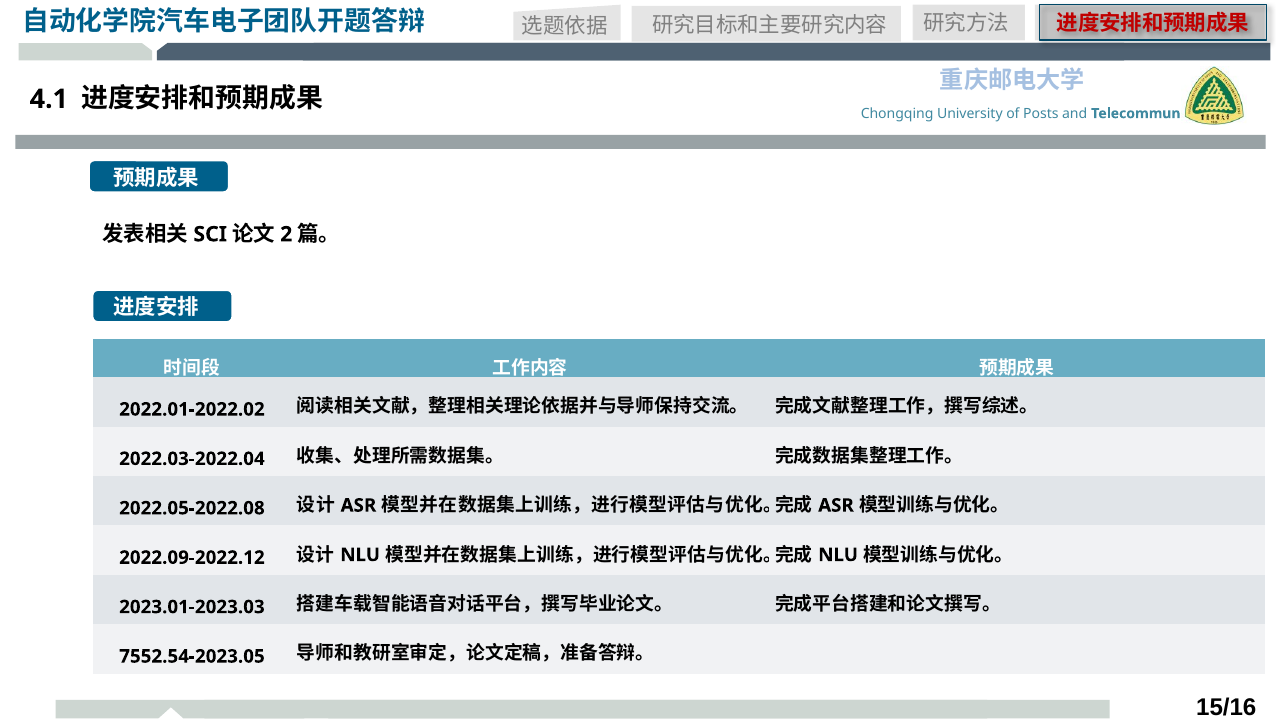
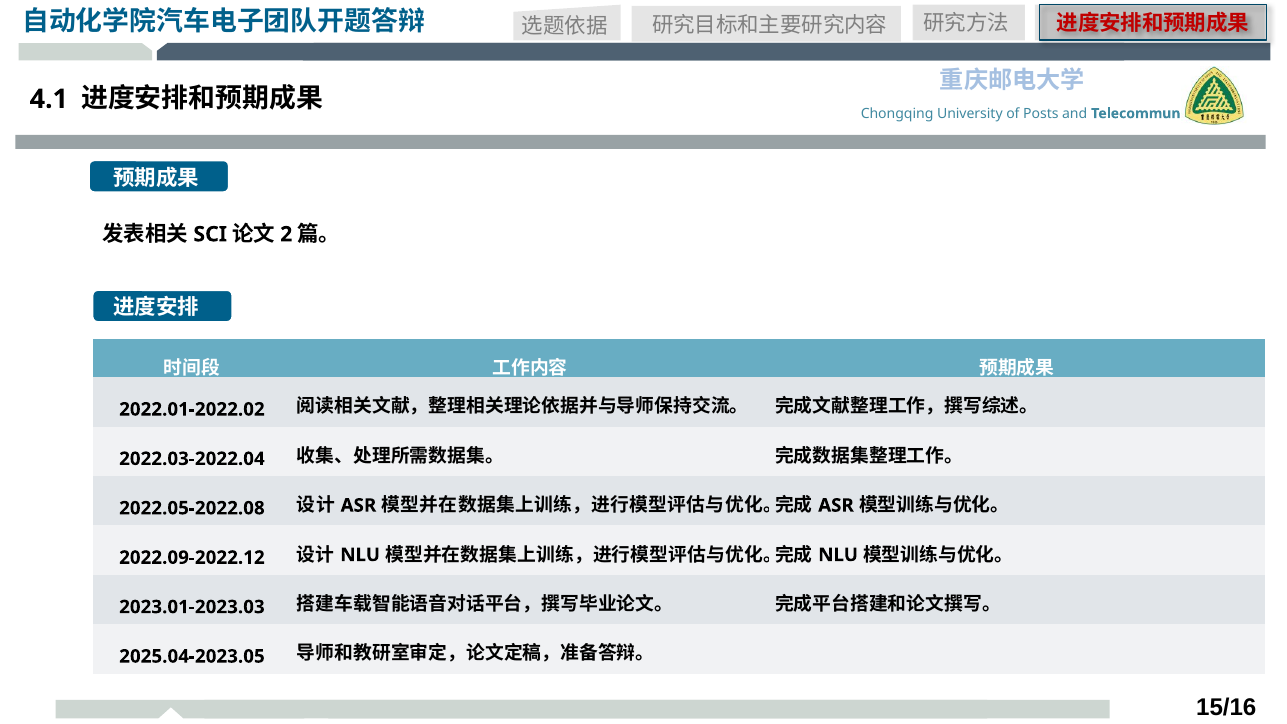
7552.54-2023.05: 7552.54-2023.05 -> 2025.04-2023.05 (192, 656)
